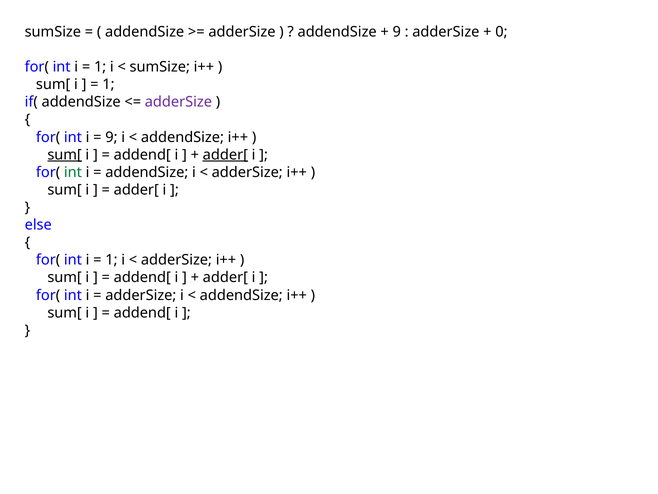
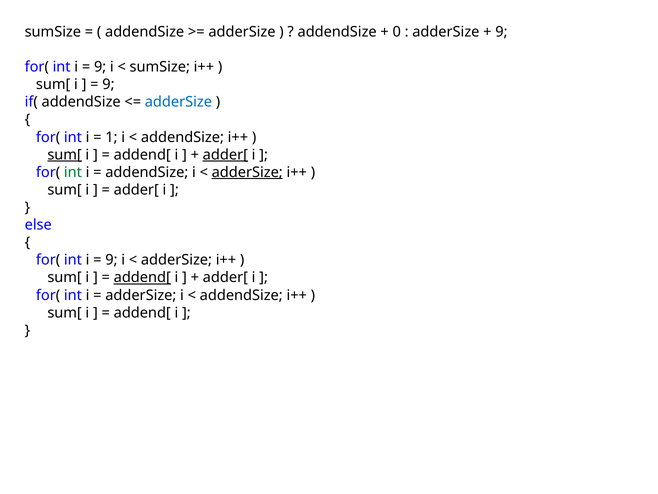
9: 9 -> 0 (397, 32)
0: 0 -> 9 (501, 32)
1: 1 -> 9 (100, 67)
1: 1 -> 9 (108, 84)
adderSize colour: purple -> blue (178, 102)
9: 9 -> 1 (111, 137)
adderSize underline: none -> present (247, 172)
1: 1 -> 9 (111, 260)
addend[ underline: none -> present (142, 277)
